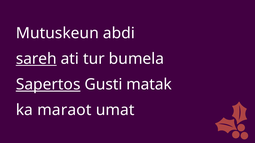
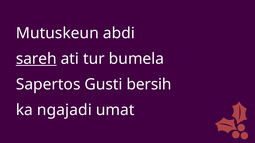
Sapertos underline: present -> none (48, 85)
matak: matak -> bersih (149, 85)
maraot: maraot -> ngajadi (64, 110)
